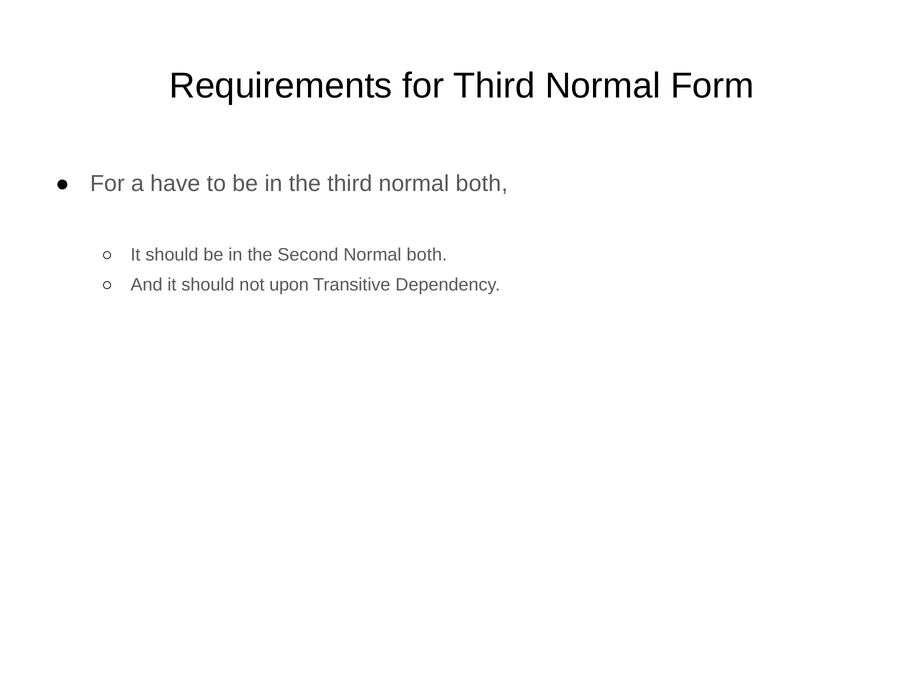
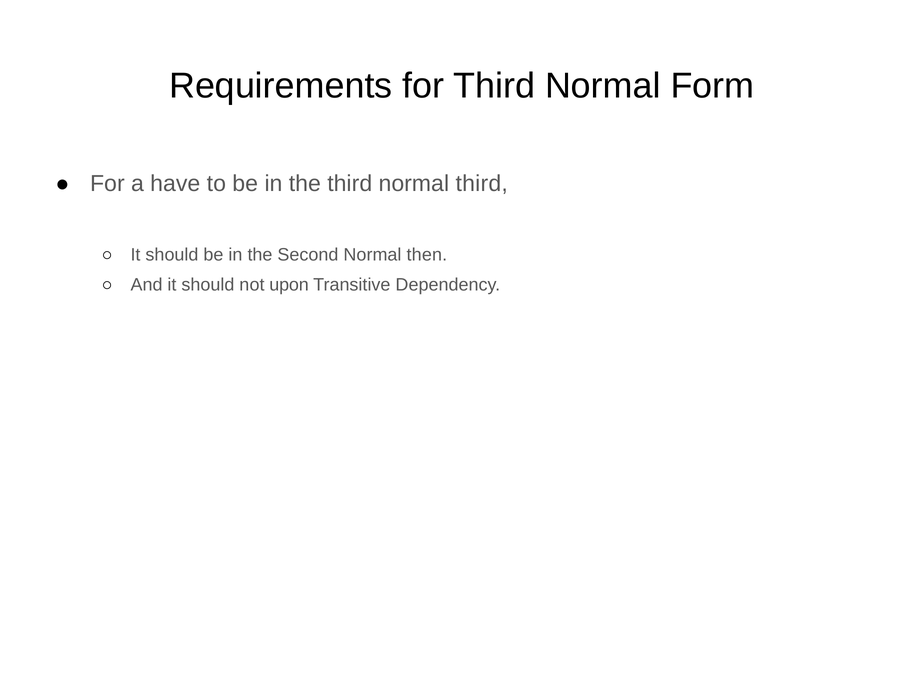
third normal both: both -> third (482, 184)
Second Normal both: both -> then (427, 255)
